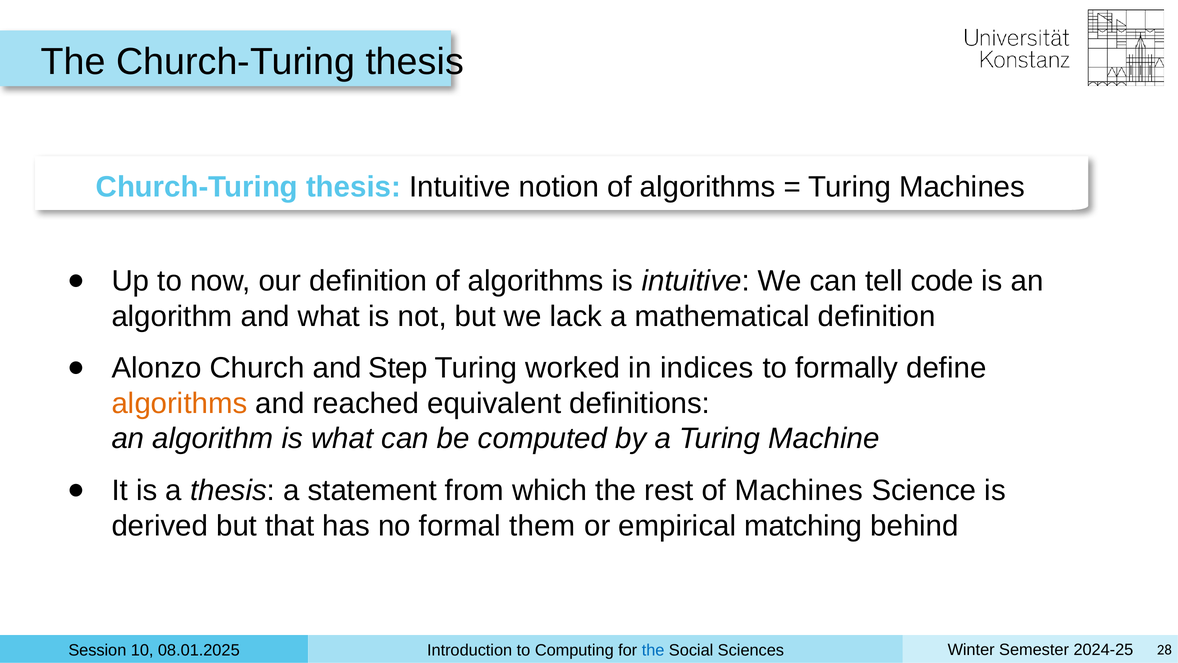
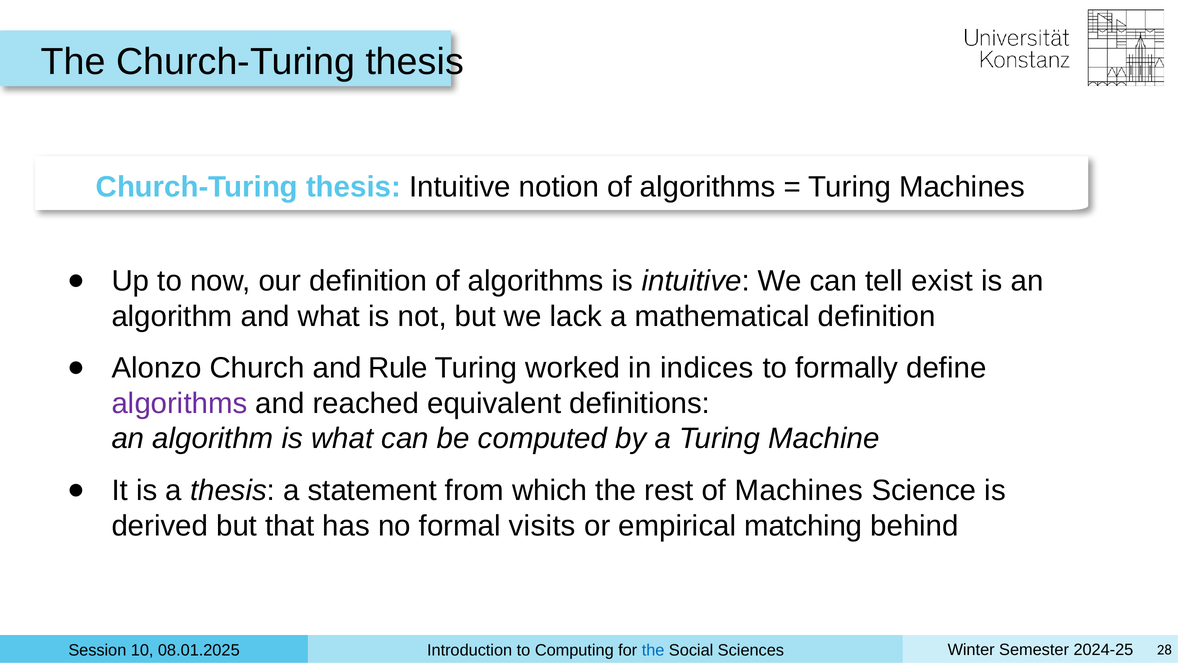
code: code -> exist (942, 281)
Step: Step -> Rule (398, 368)
algorithms colour: orange -> purple (179, 403)
them: them -> visits (542, 526)
